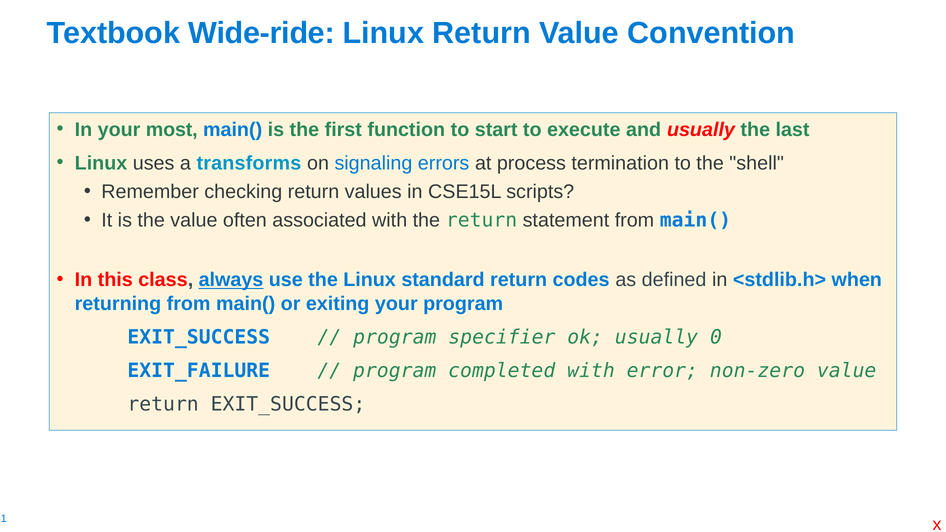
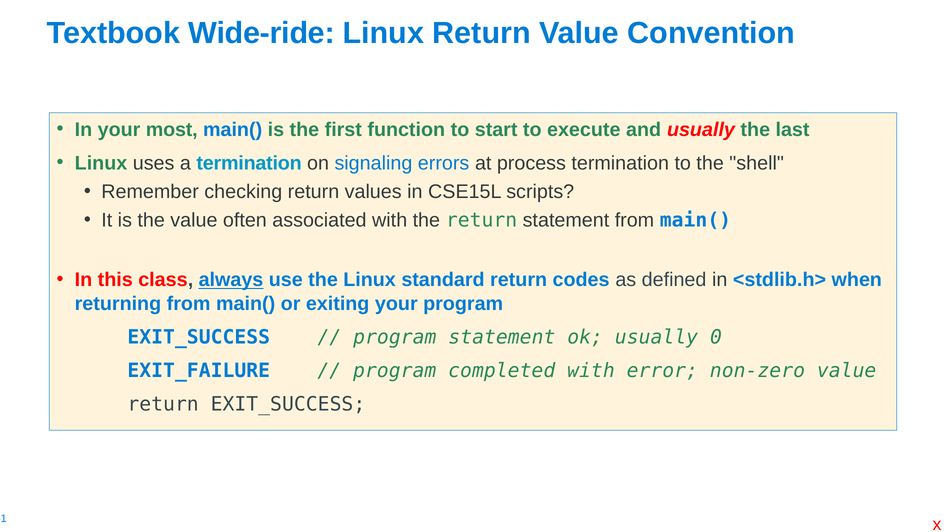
a transforms: transforms -> termination (249, 163)
program specifier: specifier -> statement (502, 337)
